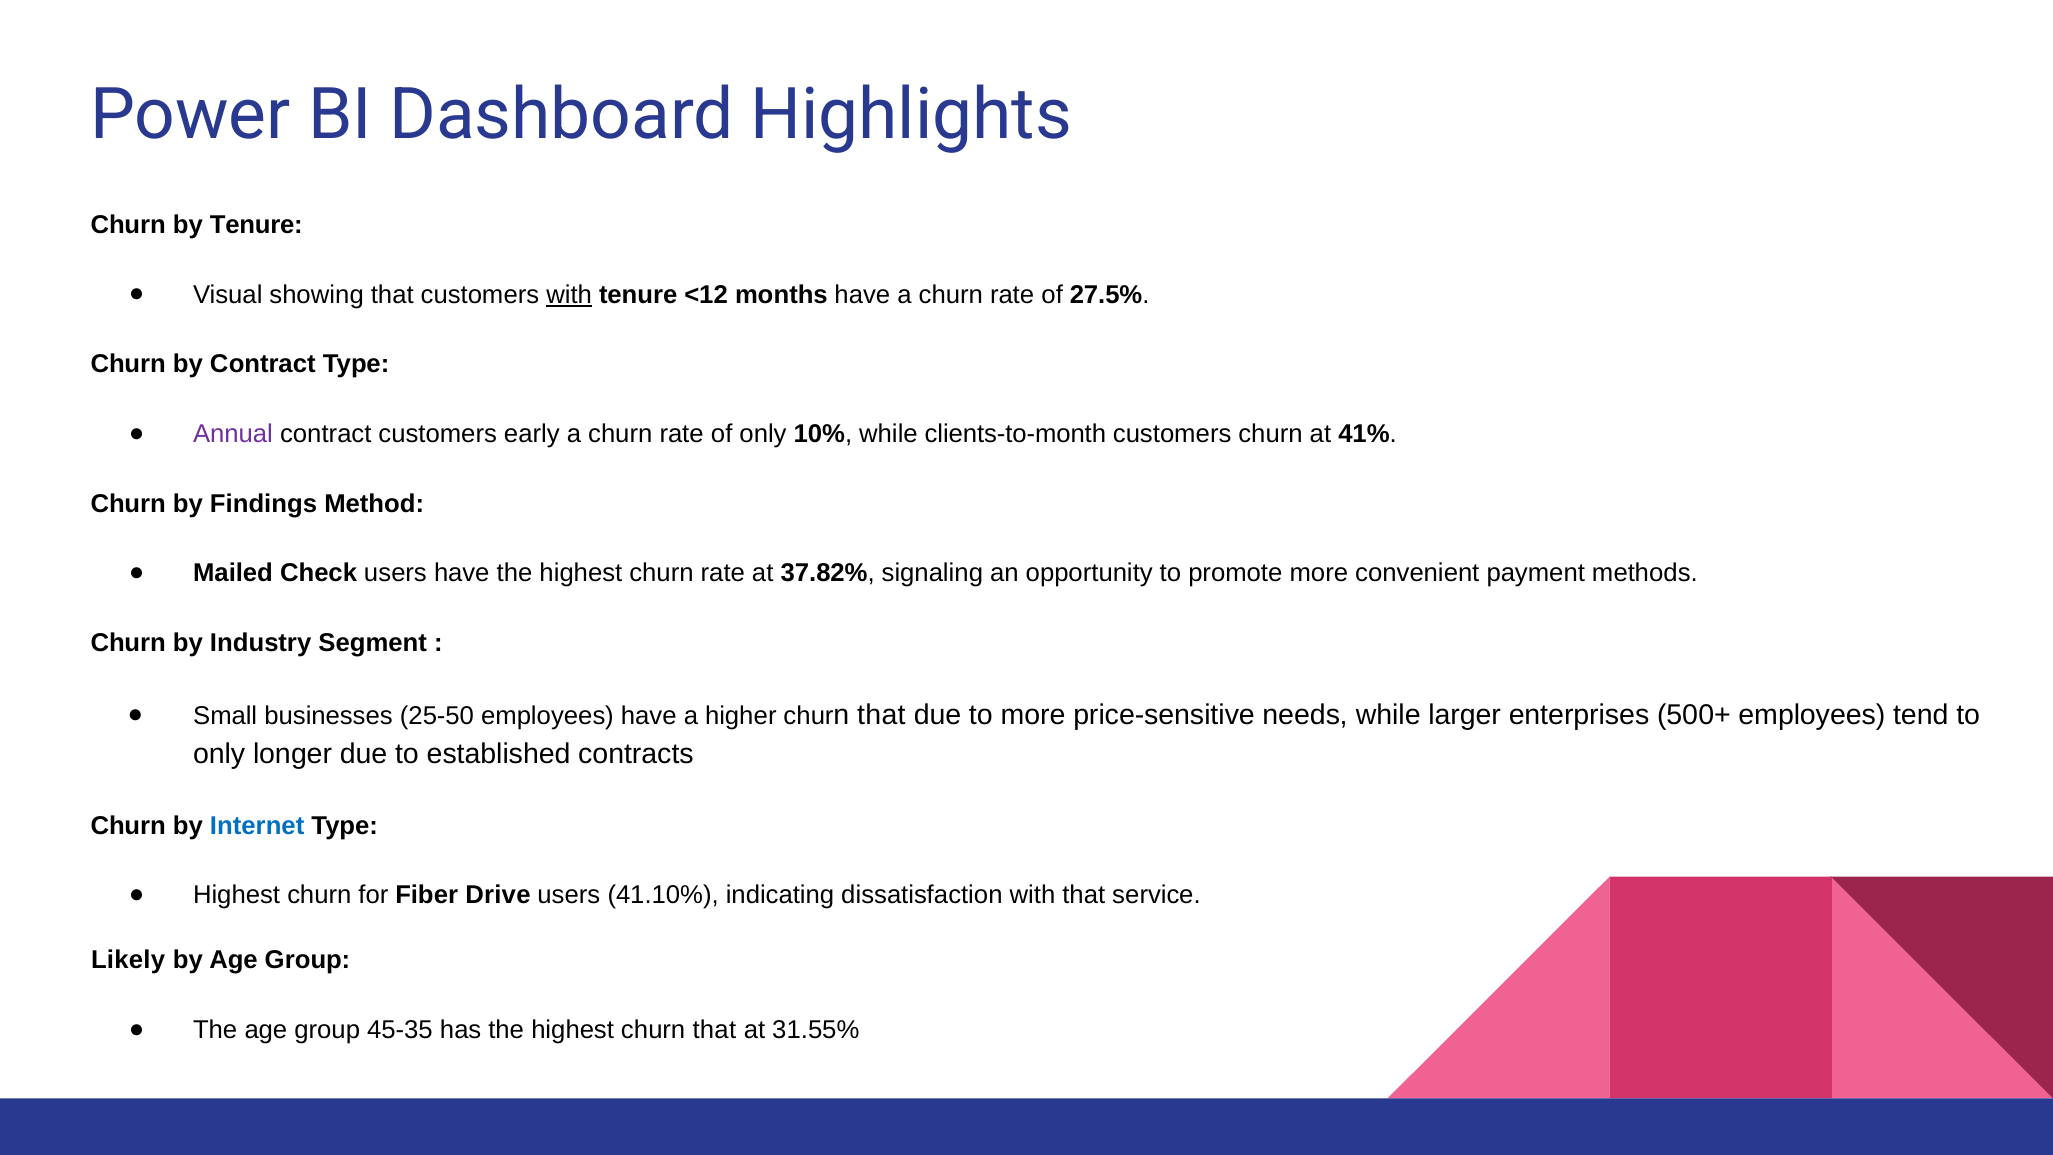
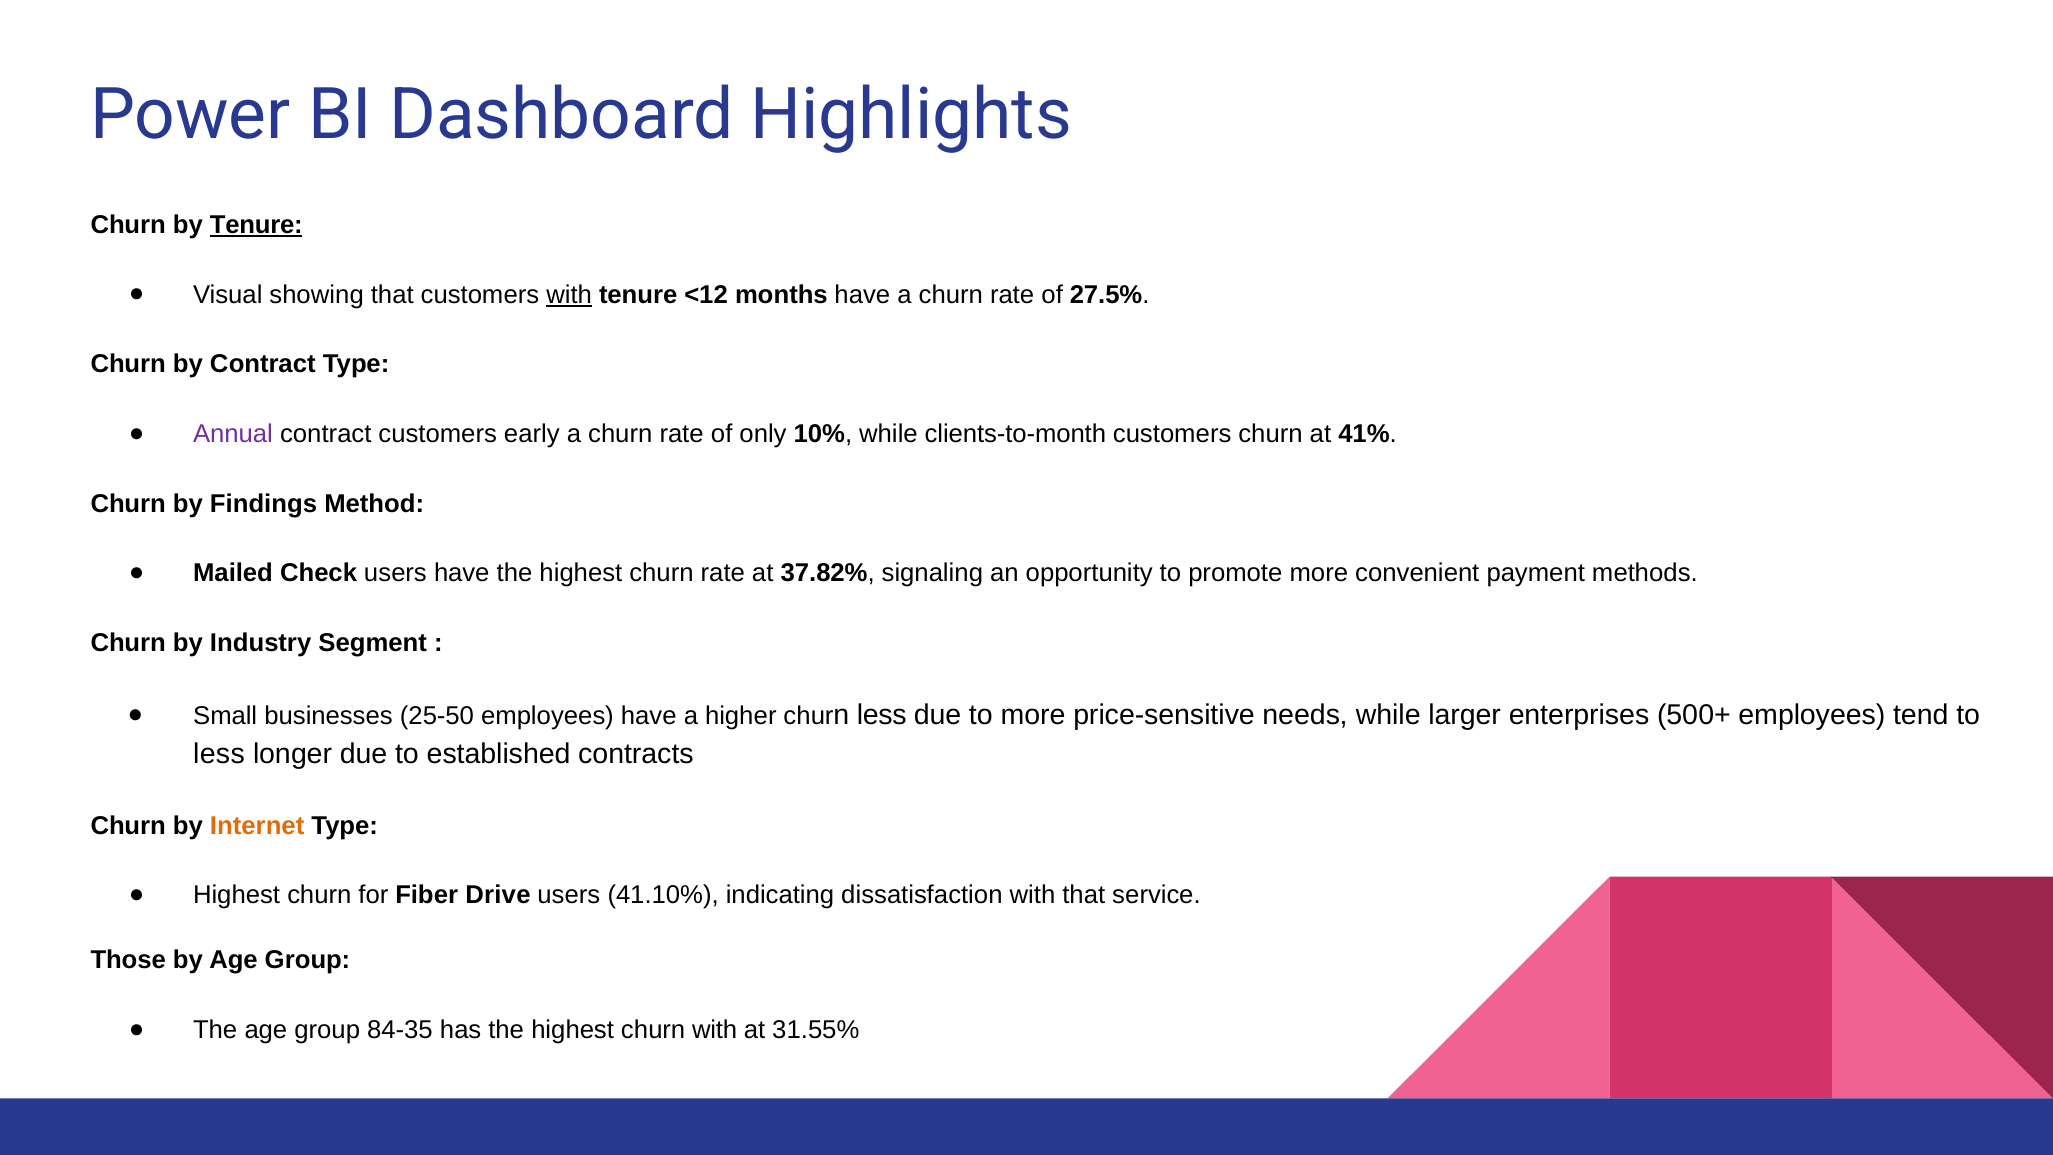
Tenure underline: none -> present (256, 225)
higher churn that: that -> less (882, 715)
only: only -> less (219, 754)
Internet colour: blue -> orange (257, 826)
Likely: Likely -> Those (128, 960)
45-35: 45-35 -> 84-35 (400, 1030)
highest churn that: that -> with (715, 1030)
